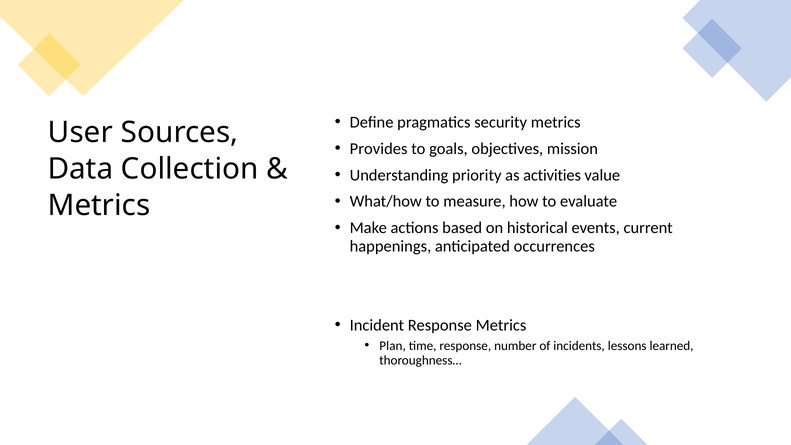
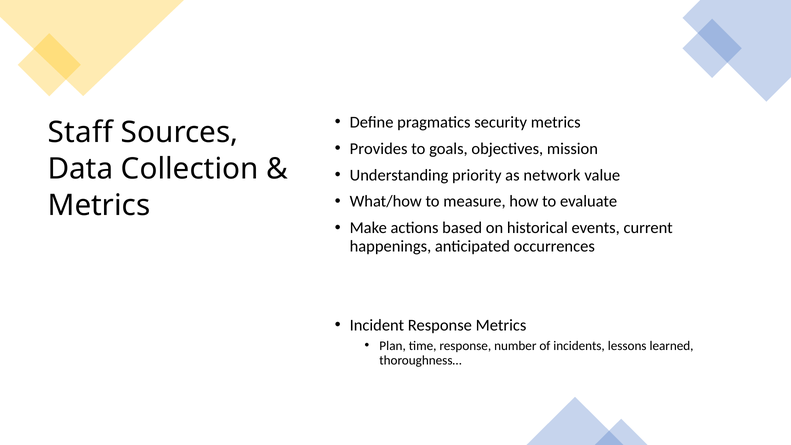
User: User -> Staff (80, 132)
activities: activities -> network (552, 175)
